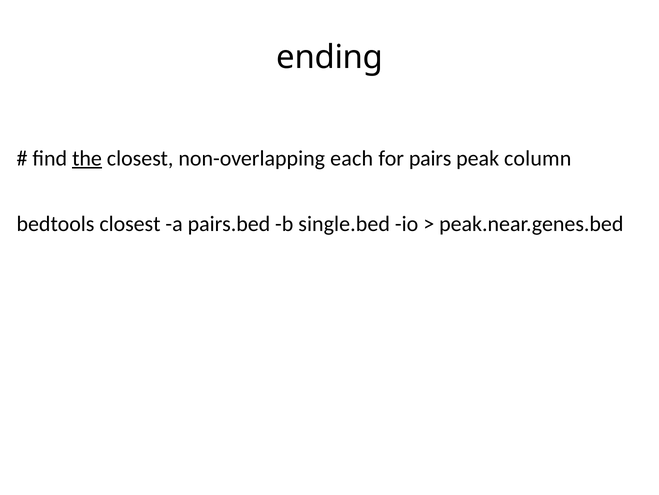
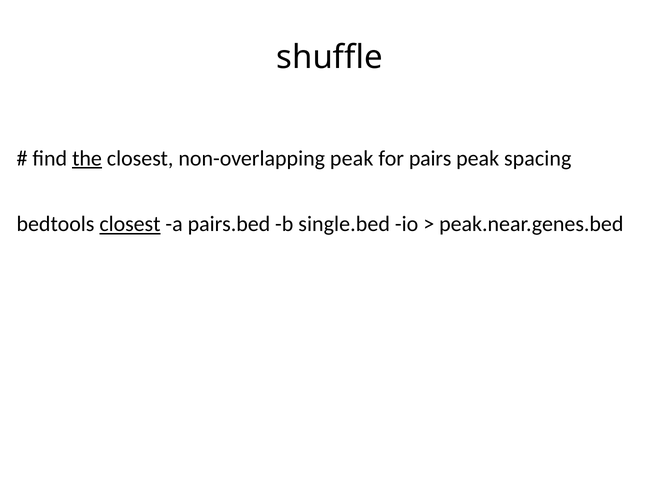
ending: ending -> shuffle (329, 57)
non-overlapping each: each -> peak (352, 158)
column: column -> spacing (538, 158)
closest underline: none -> present (130, 224)
